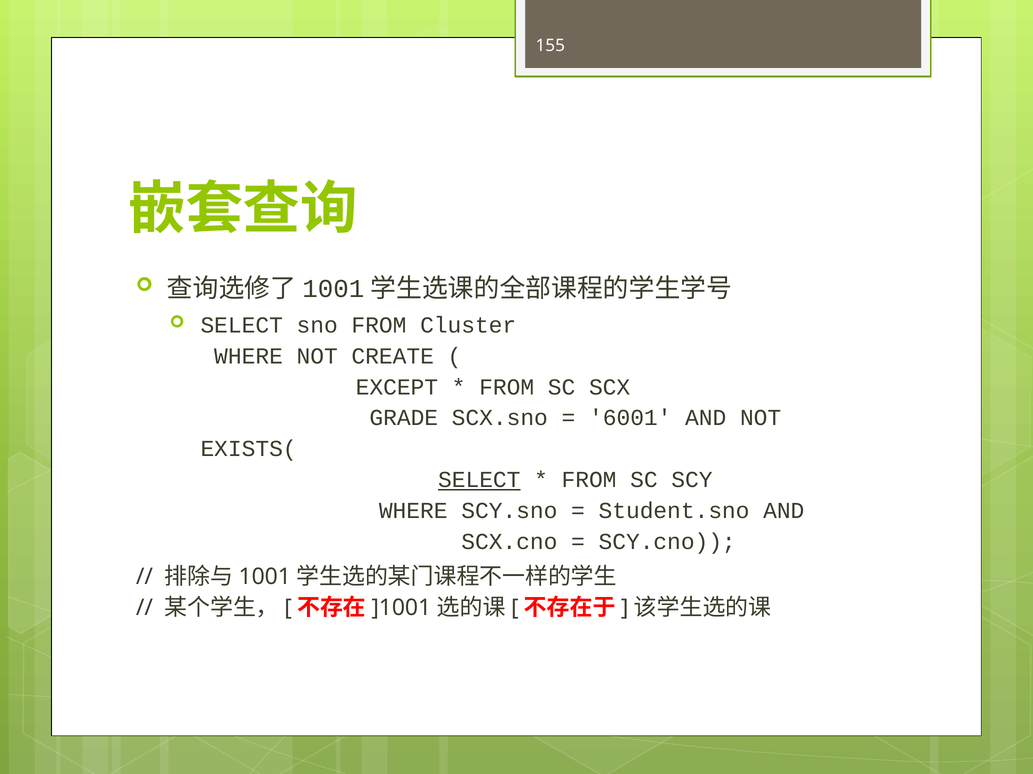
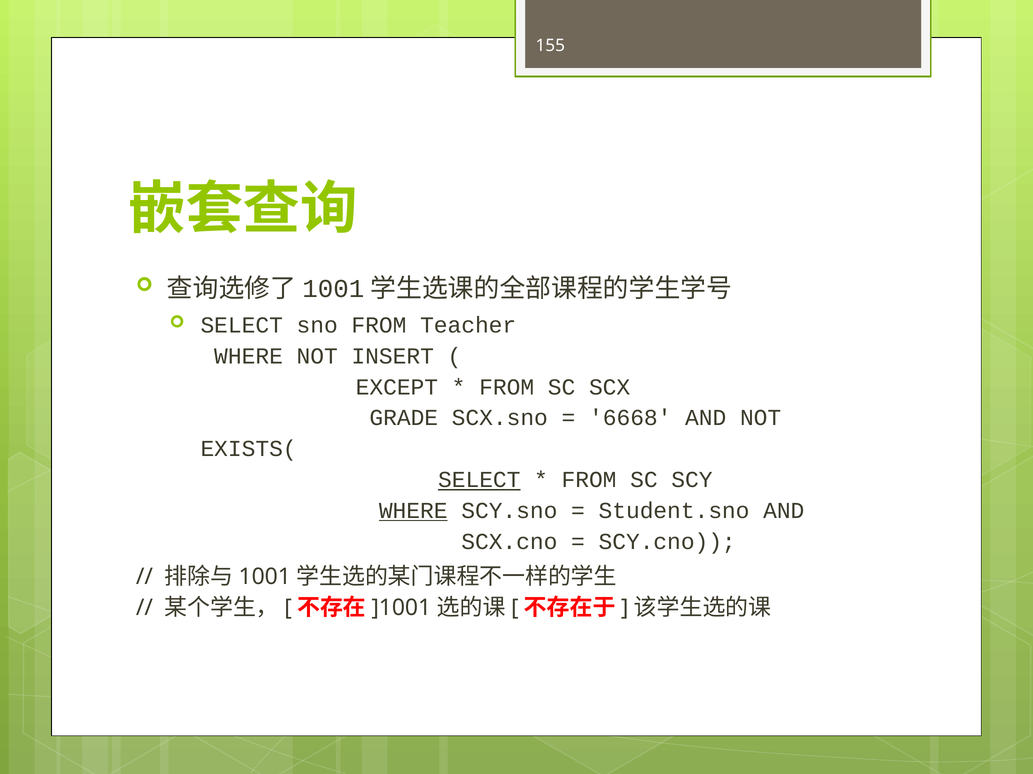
Cluster: Cluster -> Teacher (468, 325)
CREATE: CREATE -> INSERT (393, 356)
6001: 6001 -> 6668 (630, 418)
WHERE underline: none -> present (413, 511)
